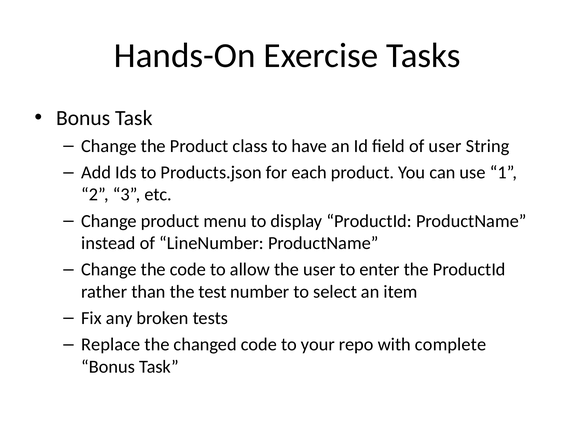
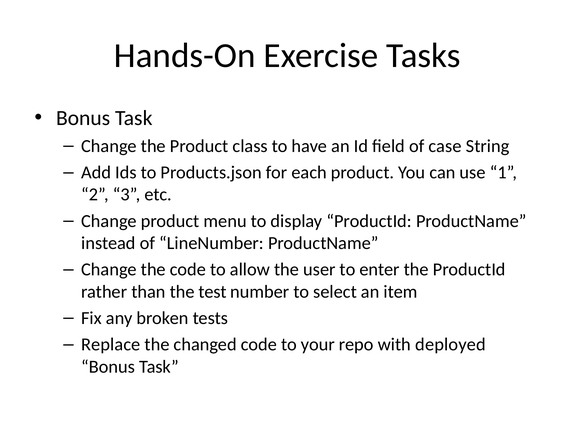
of user: user -> case (445, 146)
complete: complete -> deployed (451, 345)
